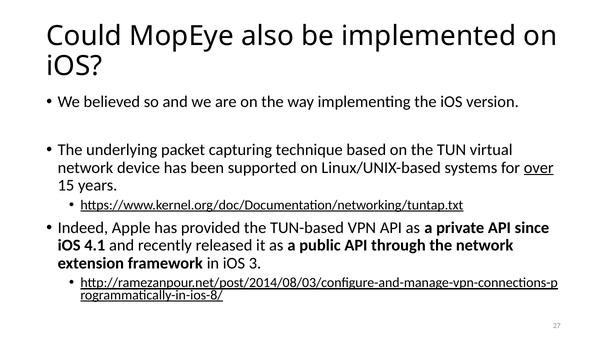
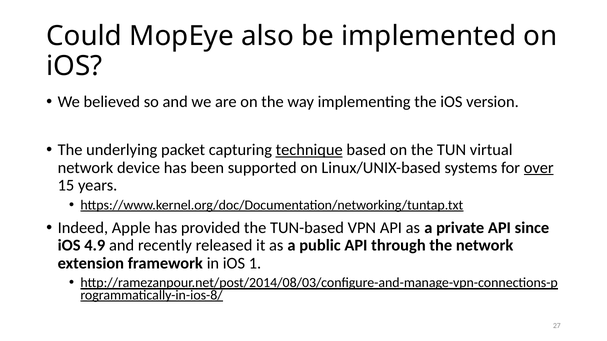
technique underline: none -> present (309, 150)
4.1: 4.1 -> 4.9 (95, 246)
3: 3 -> 1 (255, 264)
